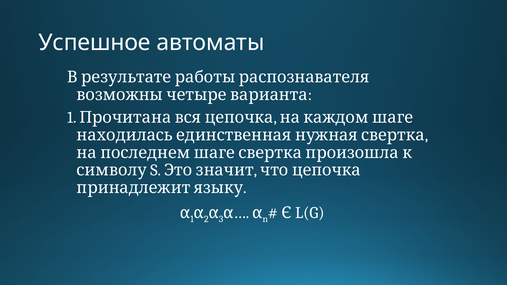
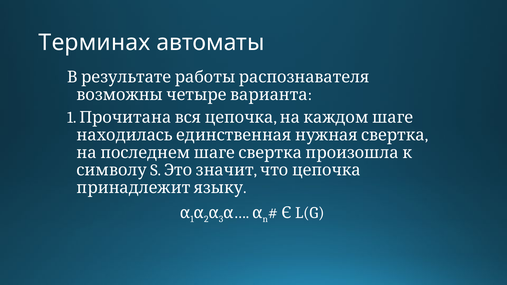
Успешное: Успешное -> Терминах (94, 43)
